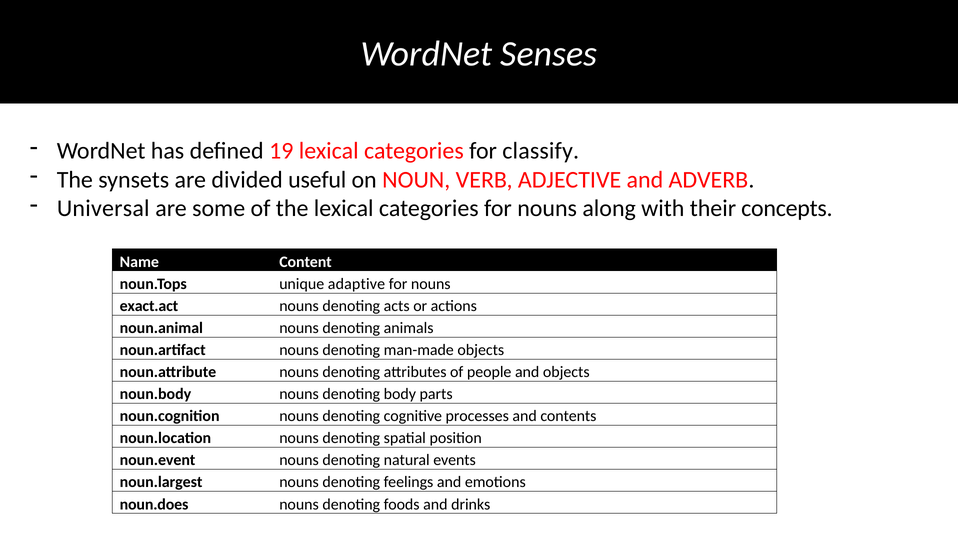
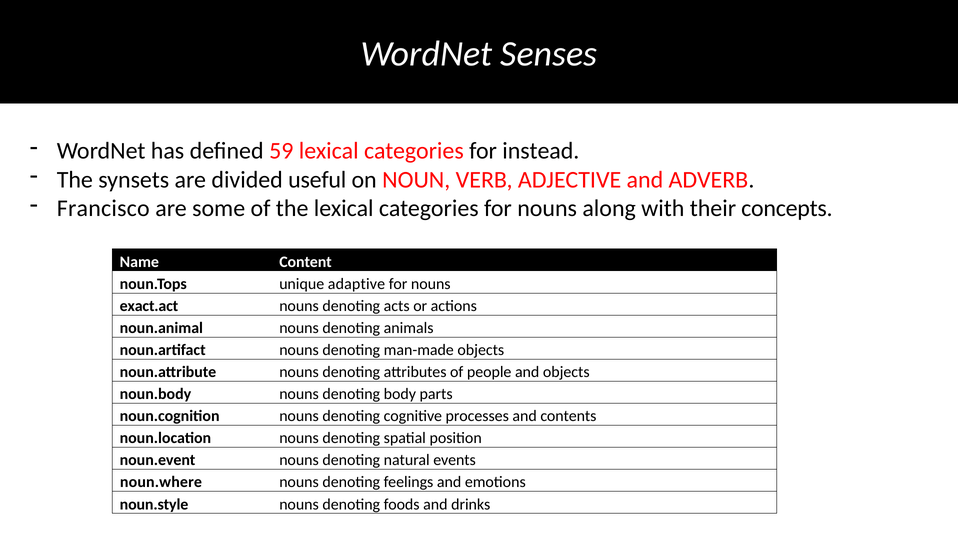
19: 19 -> 59 (281, 151)
classify: classify -> instead (541, 151)
Universal: Universal -> Francisco (103, 208)
noun.largest: noun.largest -> noun.where (161, 482)
noun.does: noun.does -> noun.style (154, 504)
